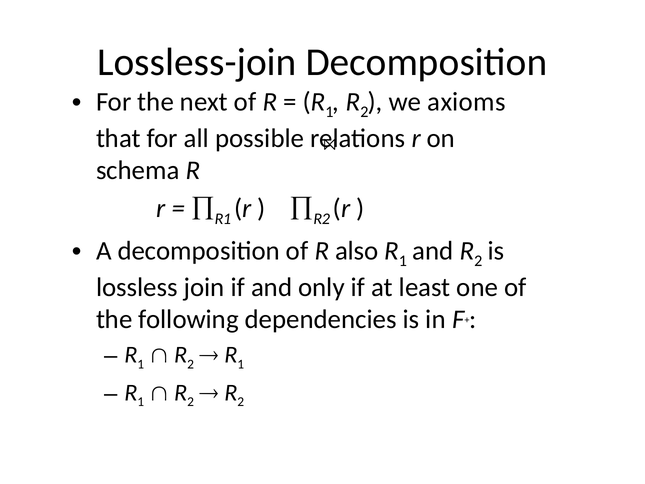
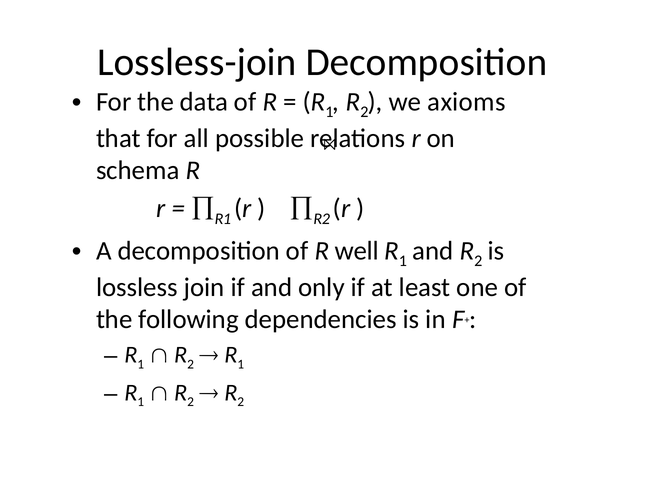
next: next -> data (204, 102)
also: also -> well (357, 251)
